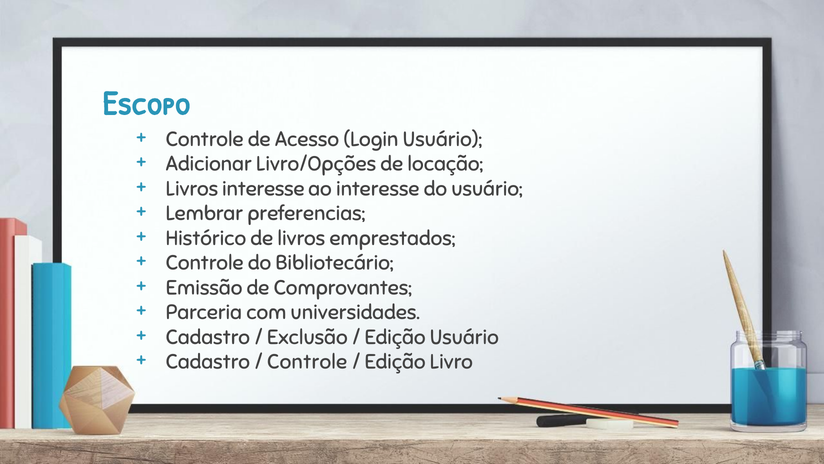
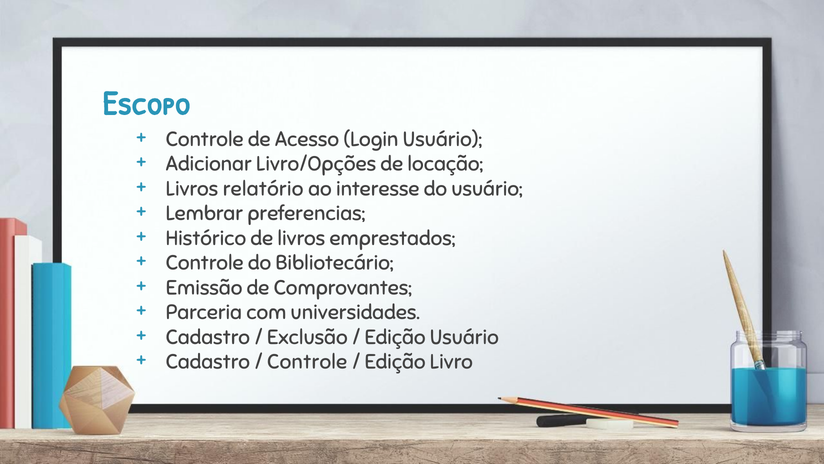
Livros interesse: interesse -> relatório (263, 189)
